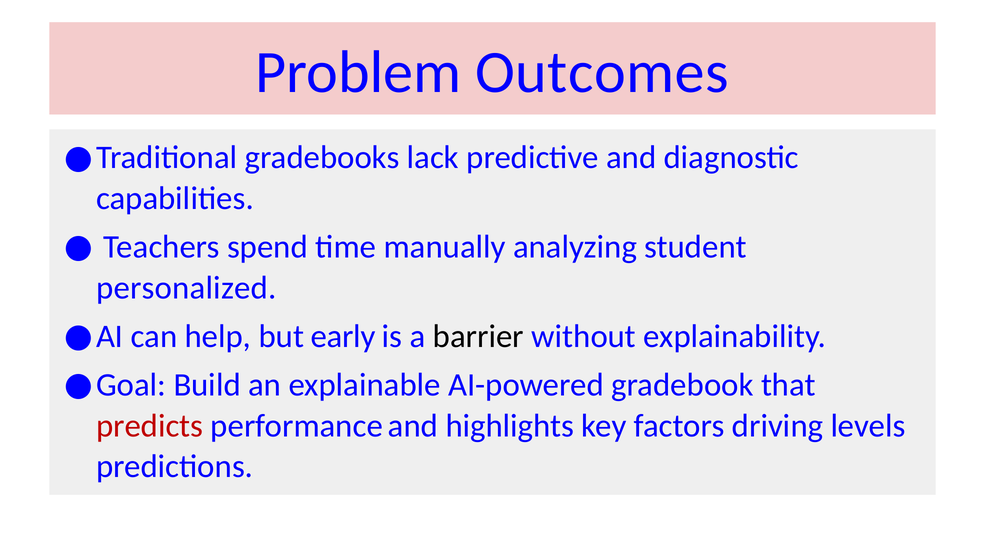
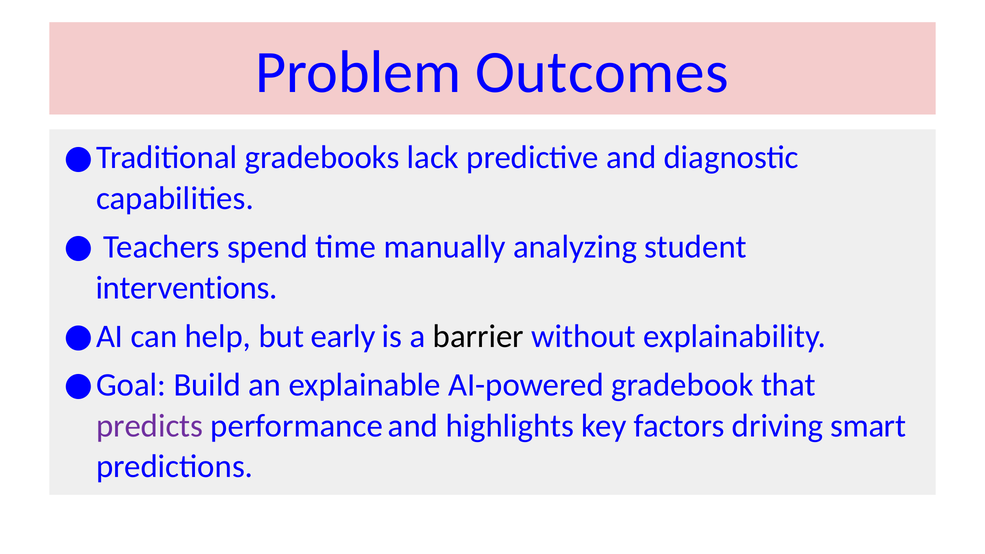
personalized: personalized -> interventions (187, 288)
predicts colour: red -> purple (150, 426)
levels: levels -> smart (868, 426)
